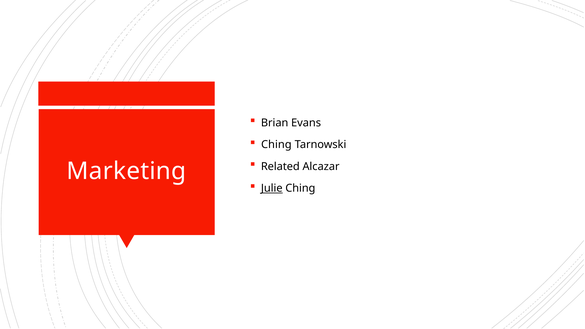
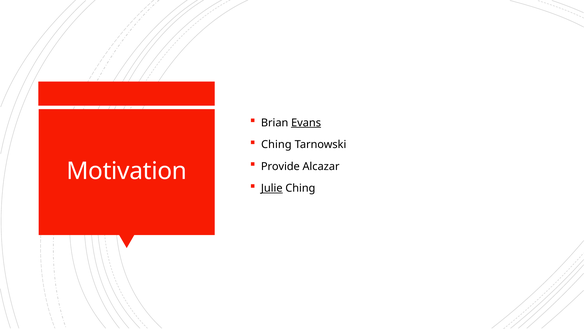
Evans underline: none -> present (306, 123)
Related: Related -> Provide (280, 167)
Marketing: Marketing -> Motivation (127, 171)
